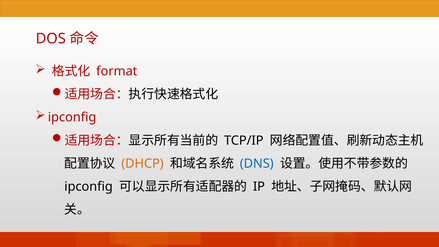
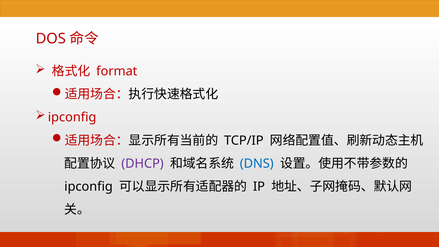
DHCP colour: orange -> purple (143, 163)
